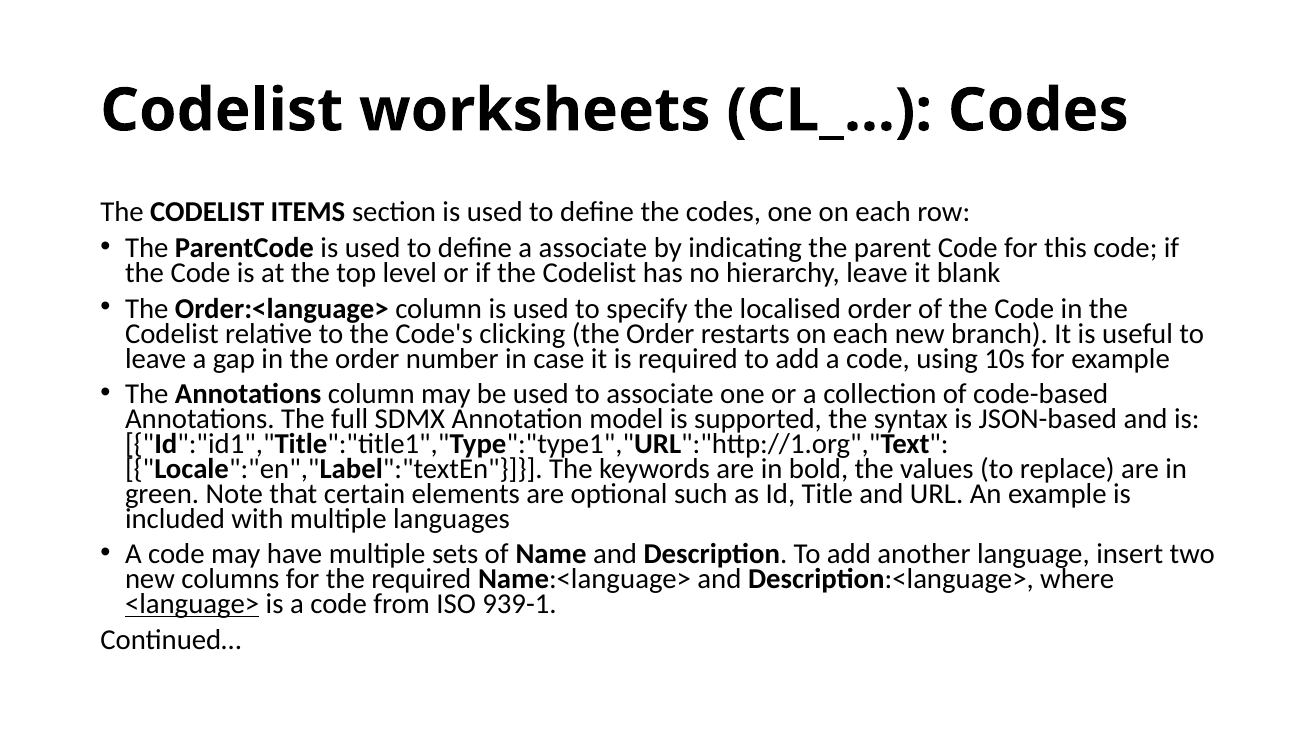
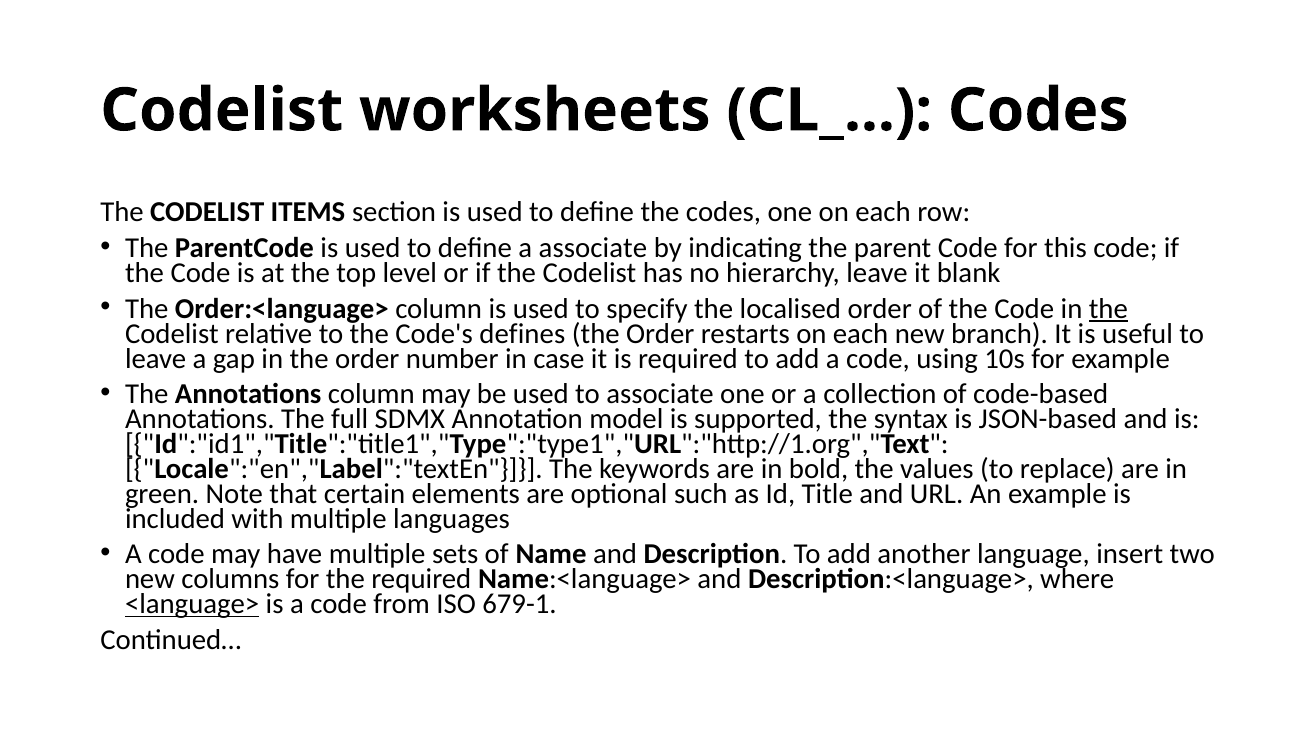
the underline: none -> present (1108, 309)
clicking: clicking -> defines (522, 334)
939-1: 939-1 -> 679-1 (520, 604)
